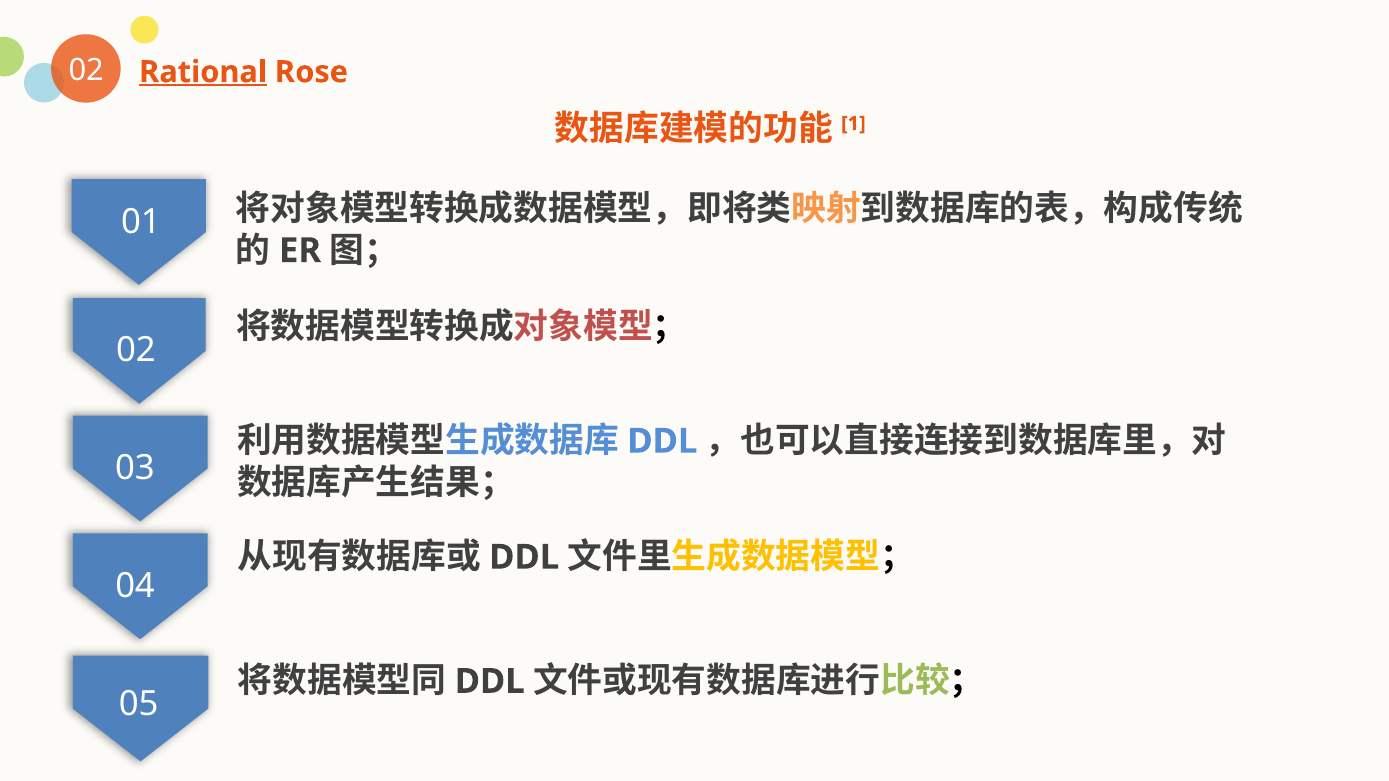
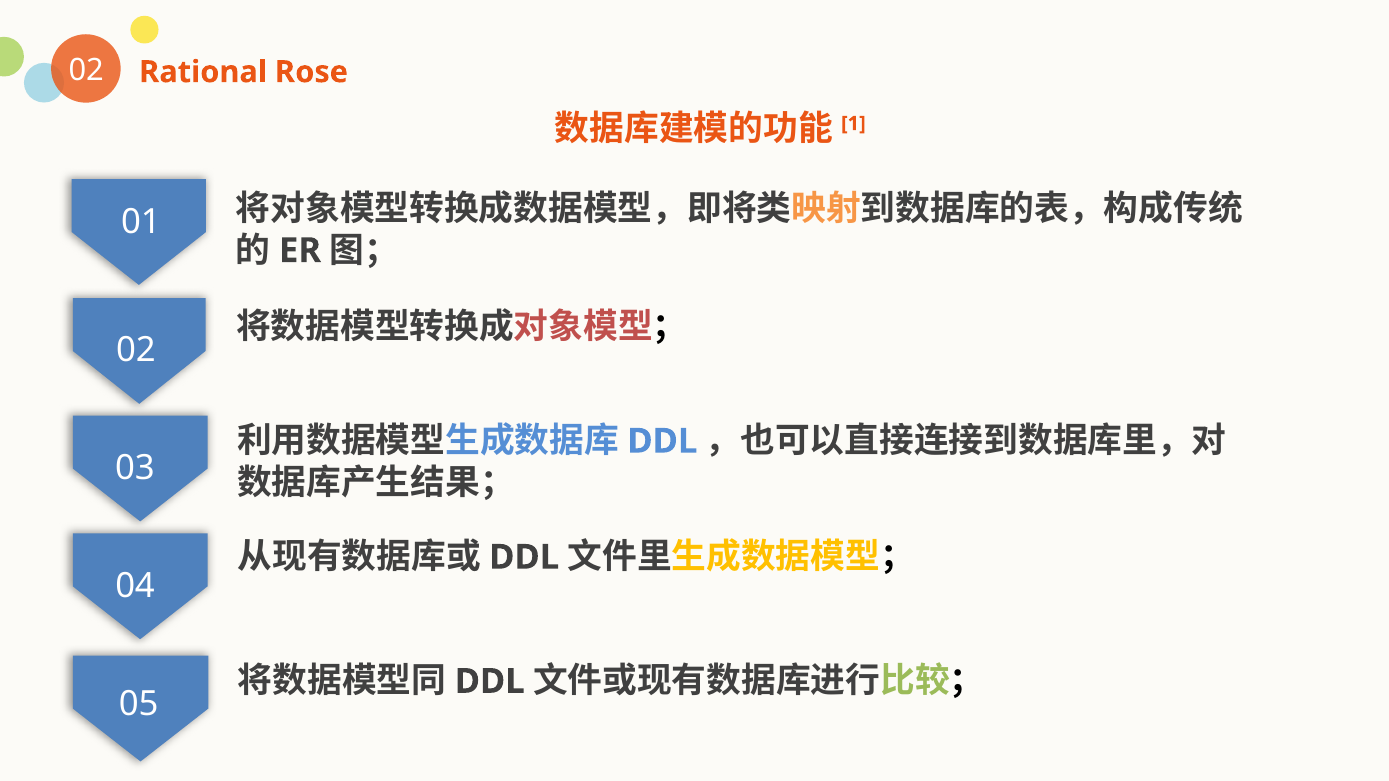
Rational underline: present -> none (203, 72)
